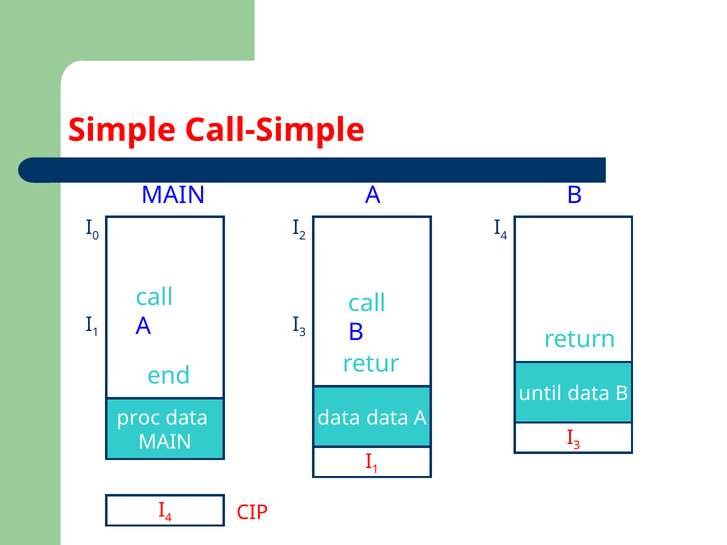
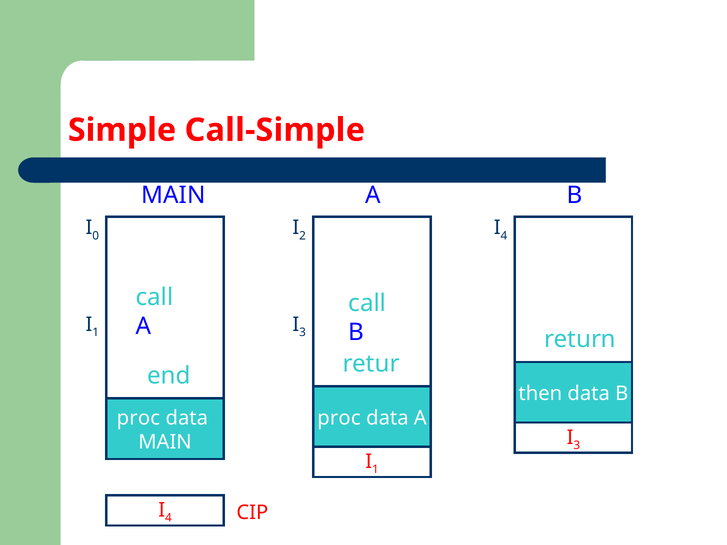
until: until -> then (540, 394)
data: data -> proc (339, 418)
